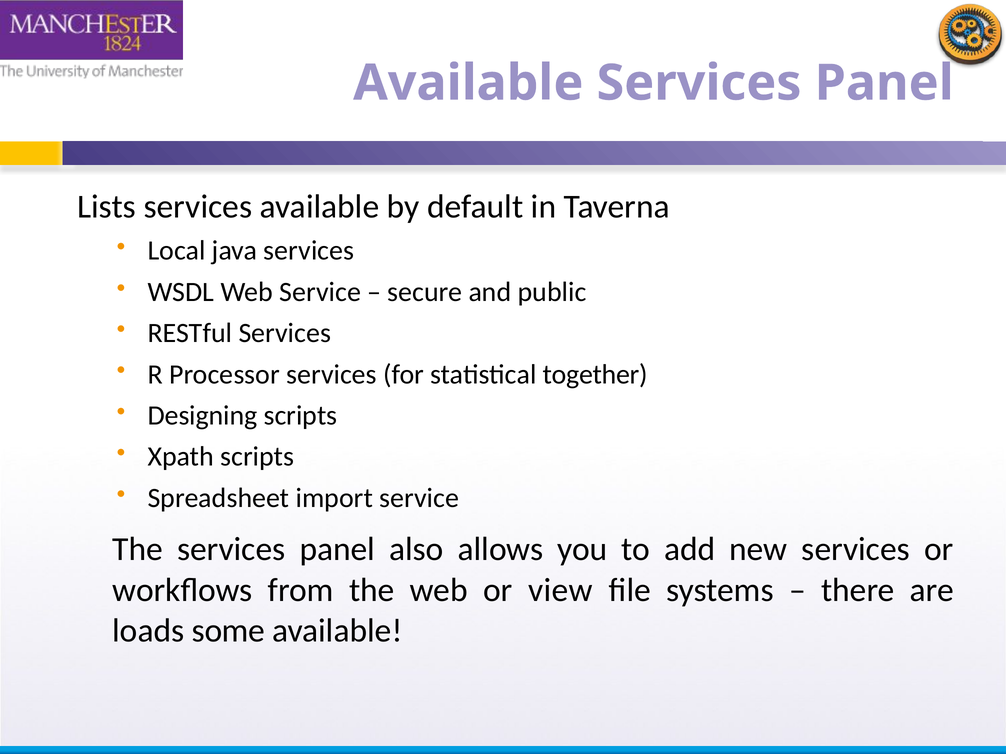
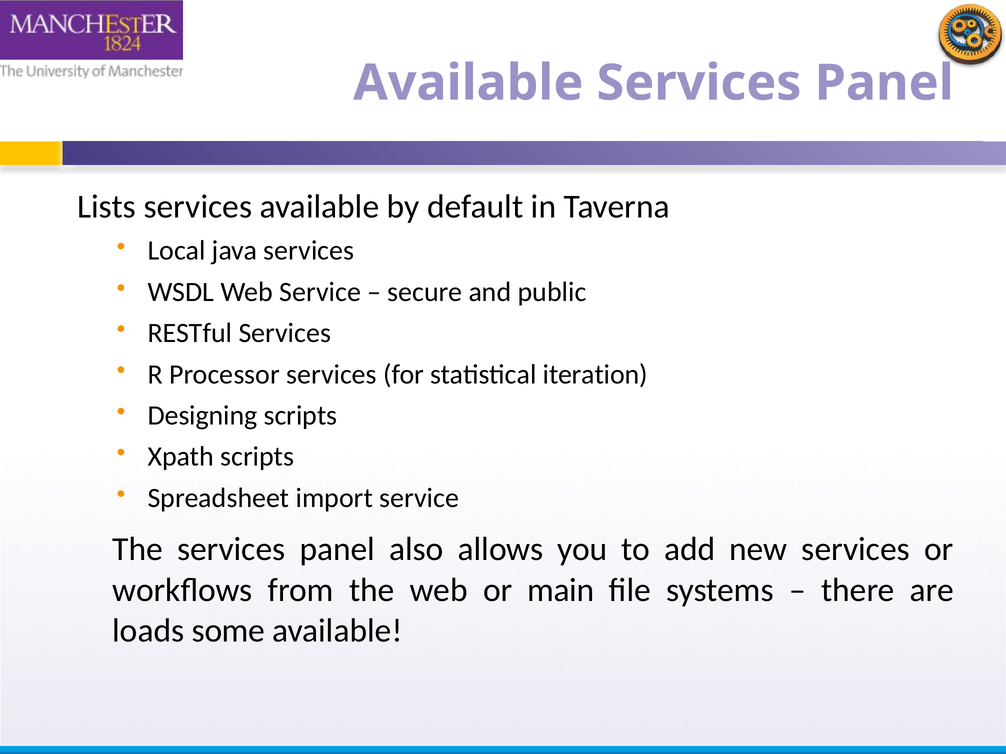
together: together -> iteration (595, 375)
view: view -> main (561, 591)
